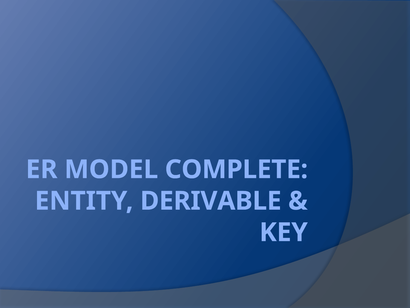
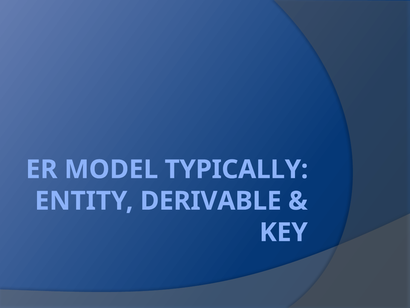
COMPLETE: COMPLETE -> TYPICALLY (236, 169)
